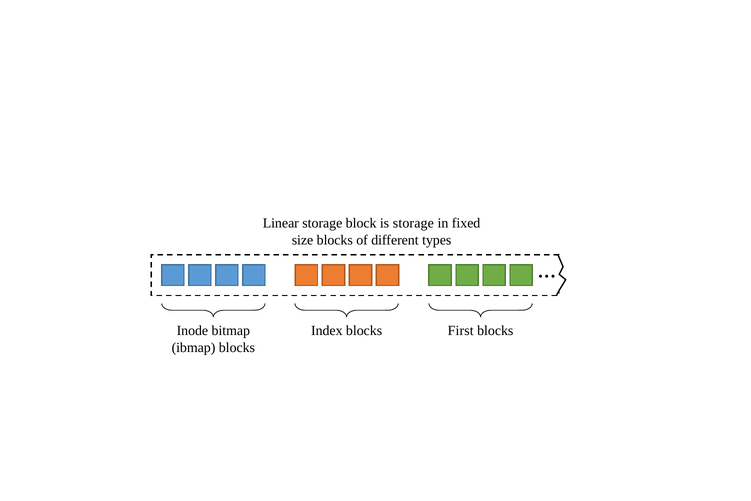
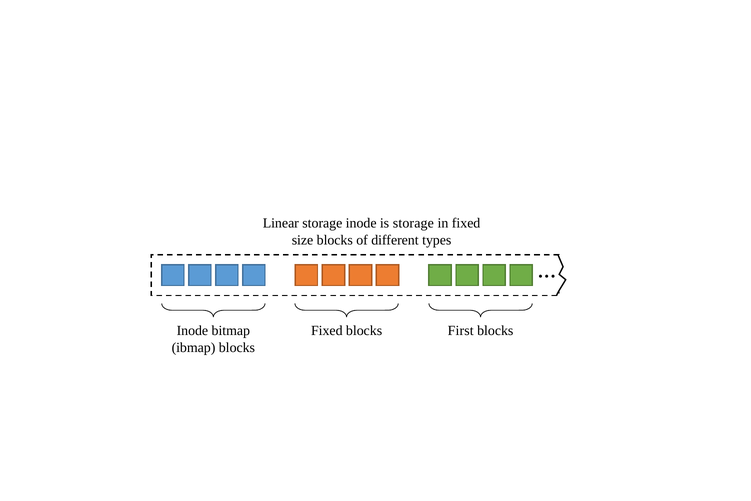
storage block: block -> inode (361, 223)
Index: Index -> Fixed (327, 331)
